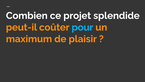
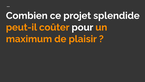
pour colour: light blue -> white (82, 27)
